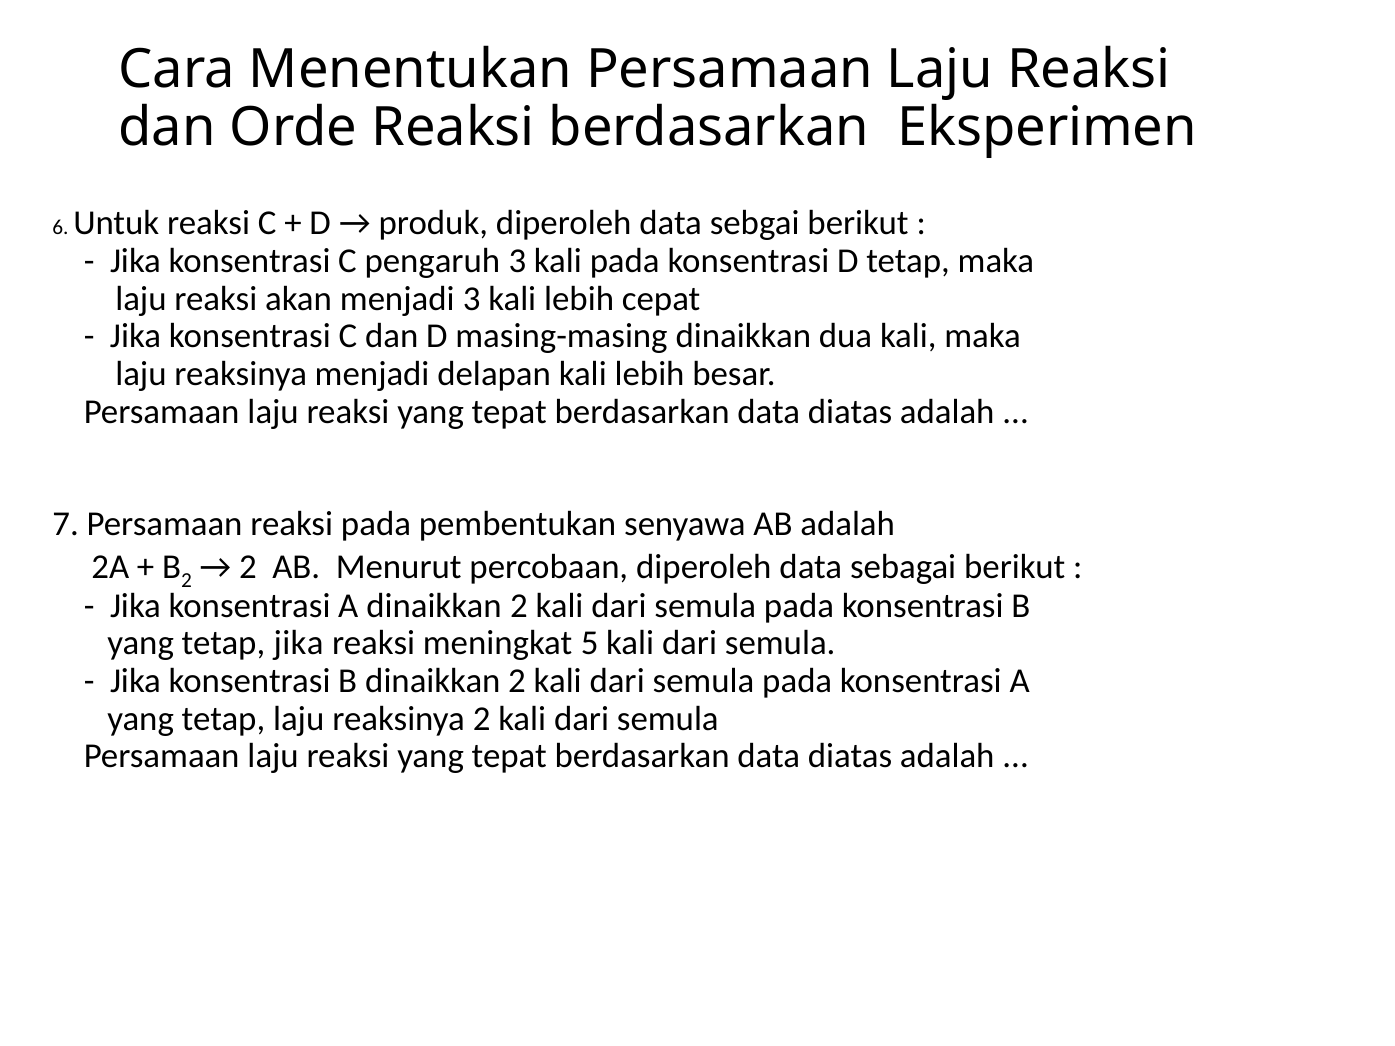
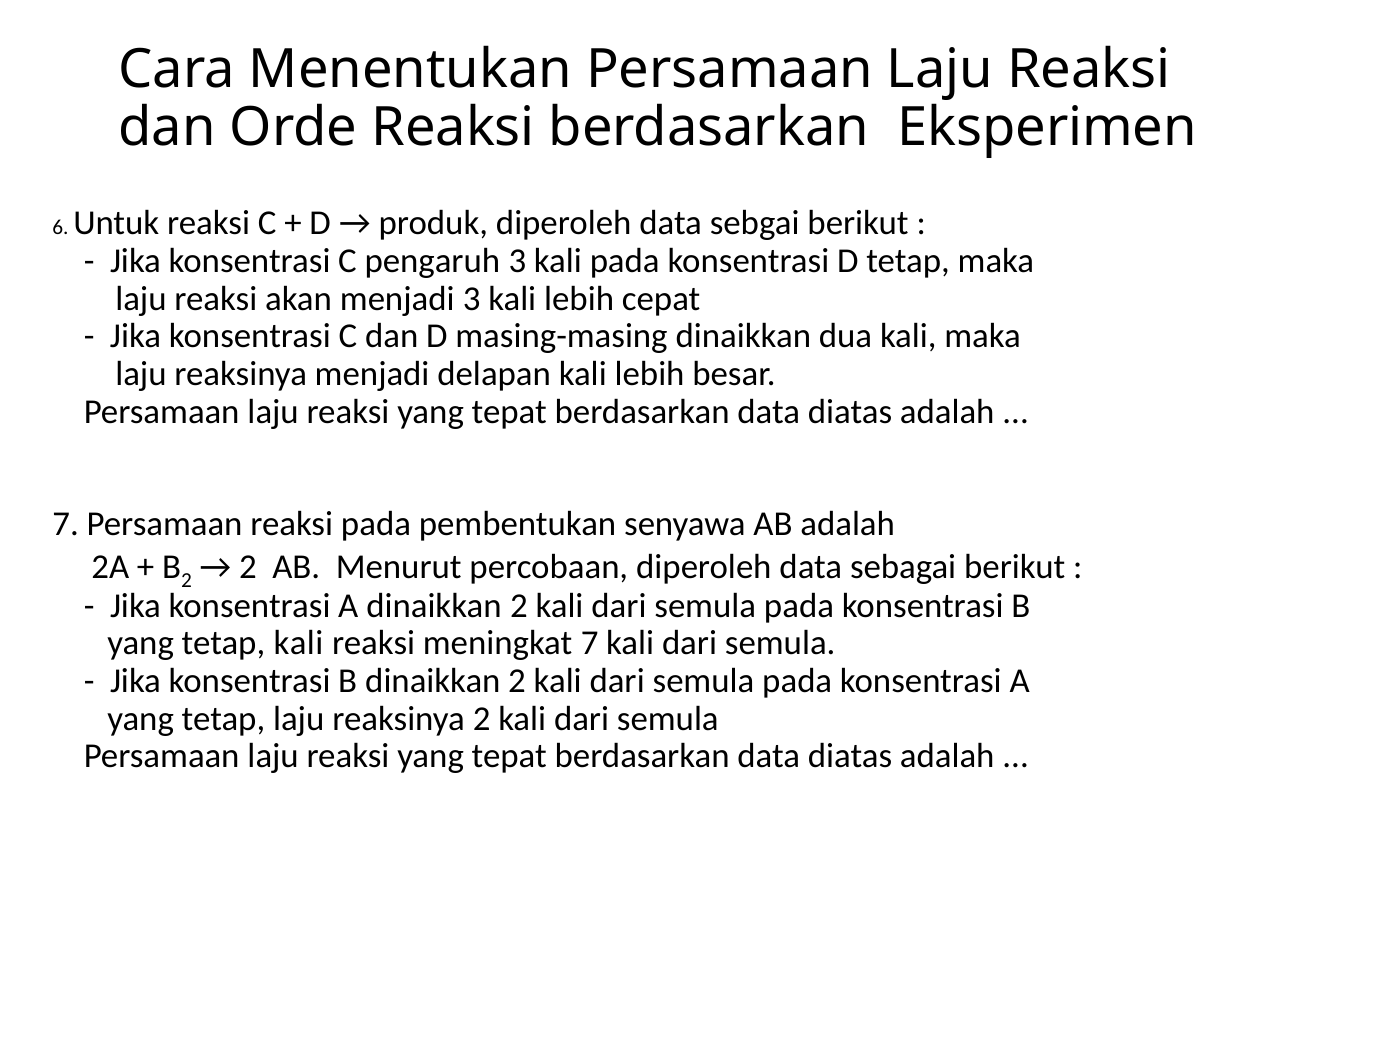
tetap jika: jika -> kali (299, 643)
meningkat 5: 5 -> 7 (590, 643)
